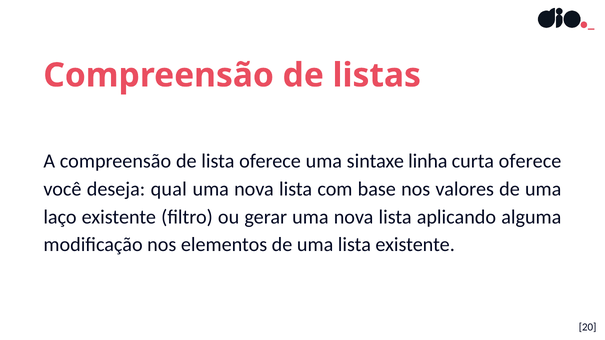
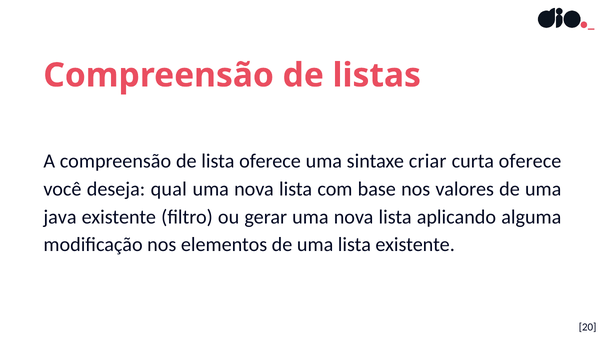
linha: linha -> criar (428, 161)
laço: laço -> java (60, 217)
